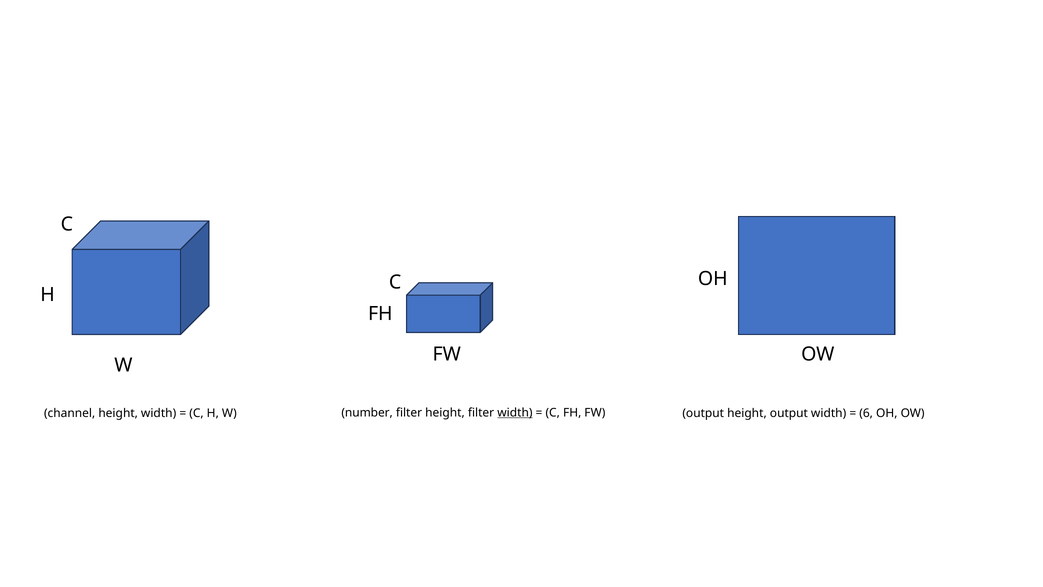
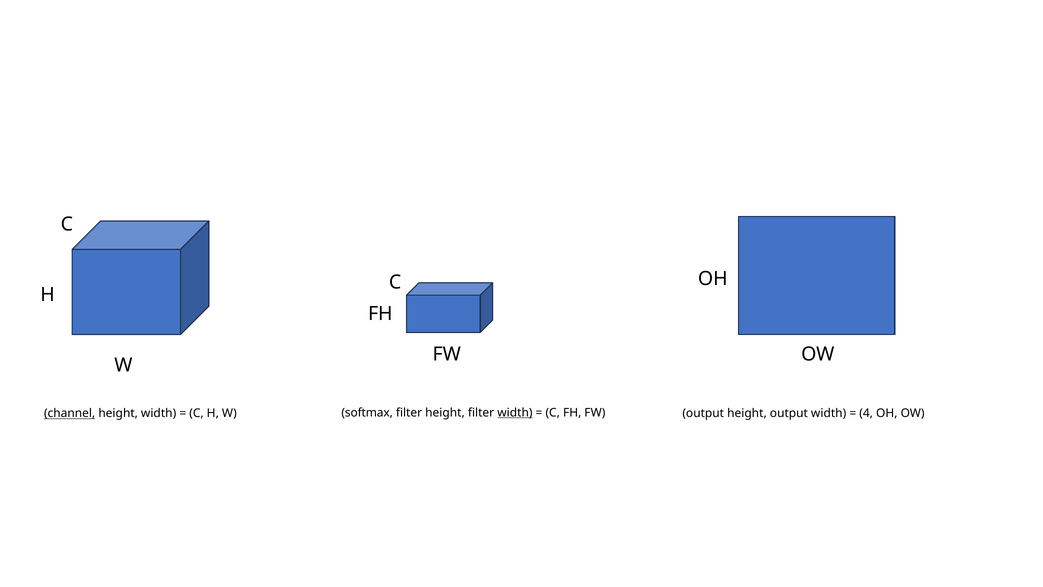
number: number -> softmax (367, 412)
channel underline: none -> present (70, 413)
6: 6 -> 4 (866, 413)
